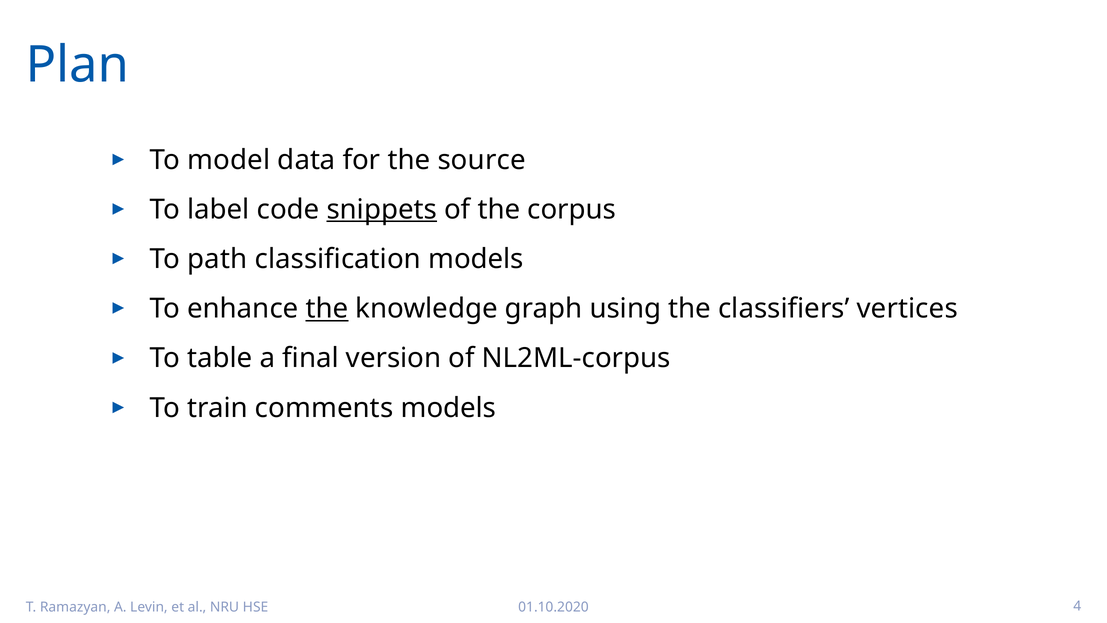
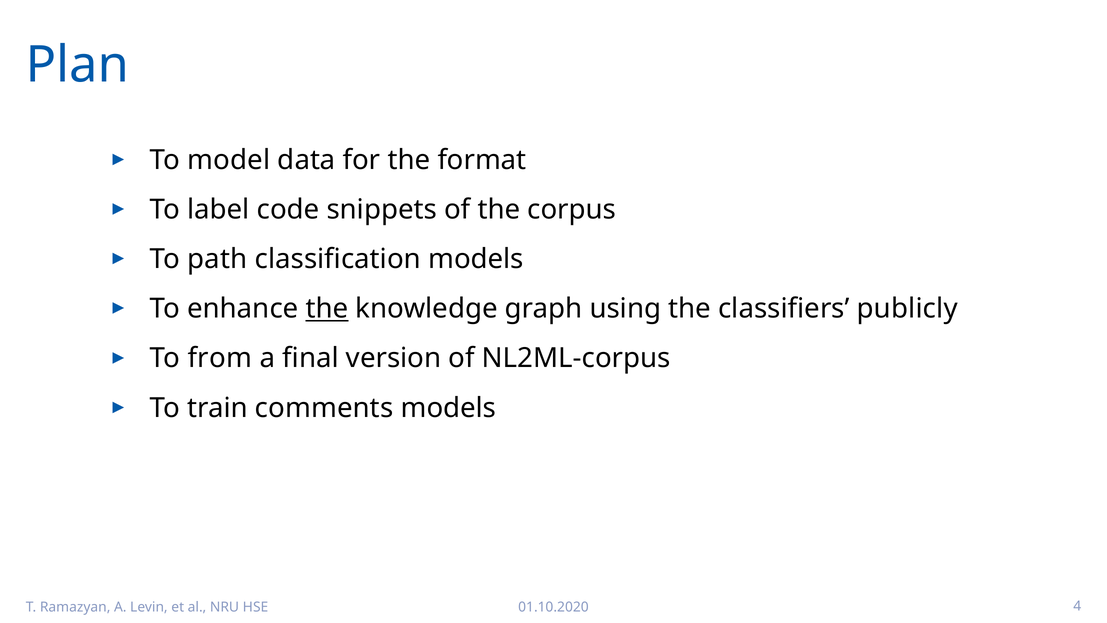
source: source -> format (482, 160)
snippets underline: present -> none (382, 209)
vertices: vertices -> publicly (907, 309)
table: table -> from (220, 358)
